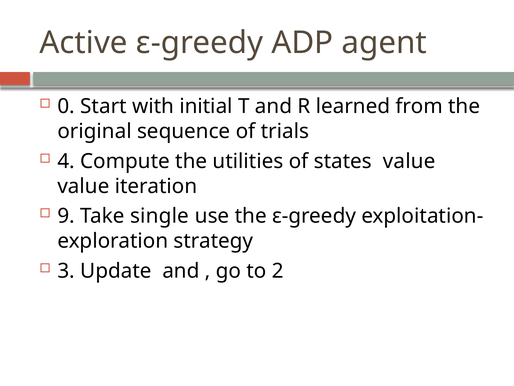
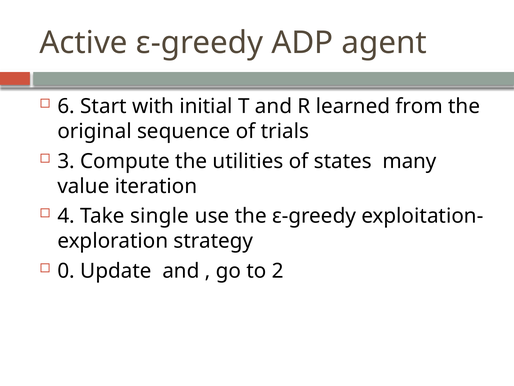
0: 0 -> 6 (66, 106)
4: 4 -> 3 (66, 161)
states value: value -> many (409, 161)
9: 9 -> 4 (66, 216)
3: 3 -> 0 (66, 271)
